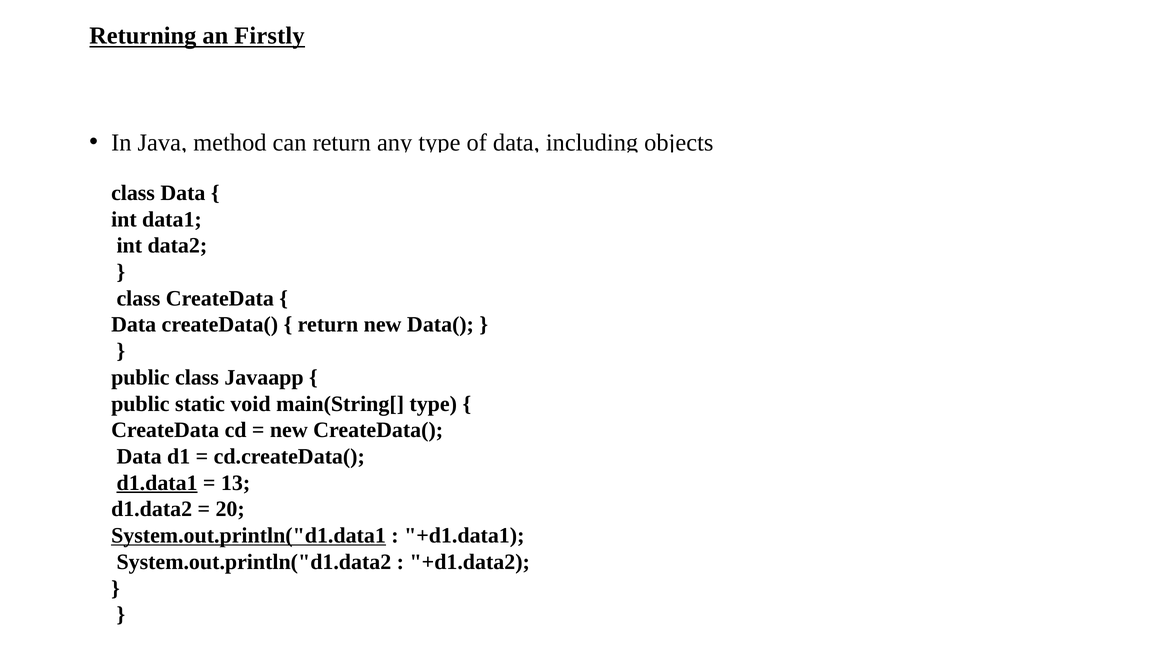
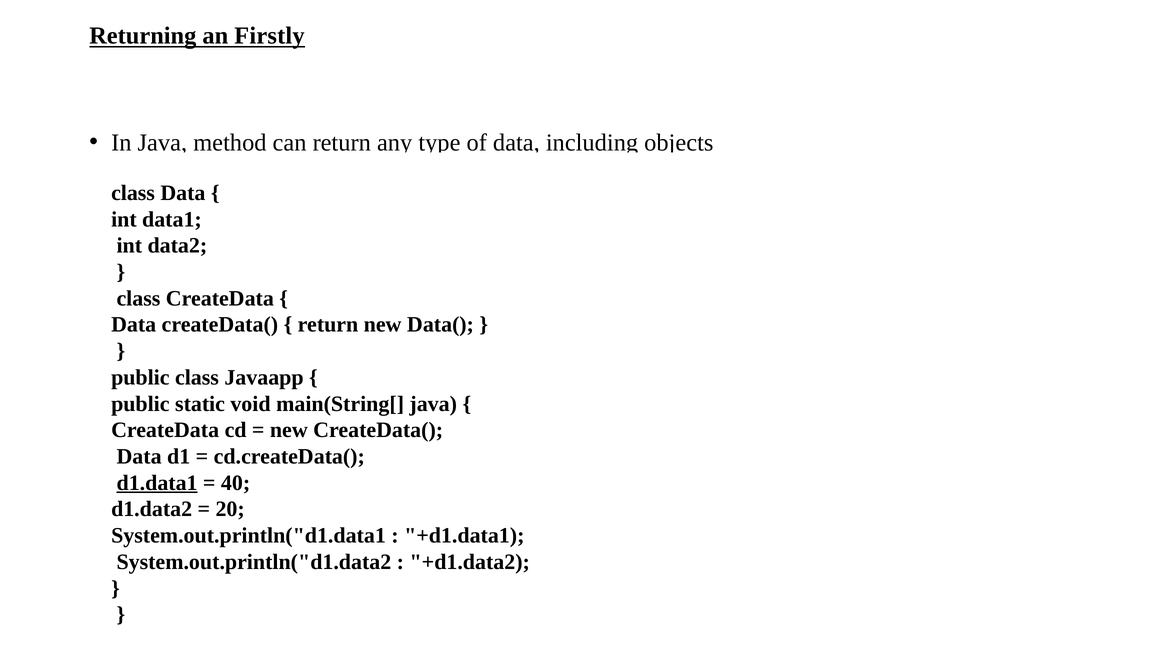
main(String[ type: type -> java (433, 404)
13: 13 -> 40 (236, 483)
System.out.println("d1.data1 underline: present -> none (249, 535)
